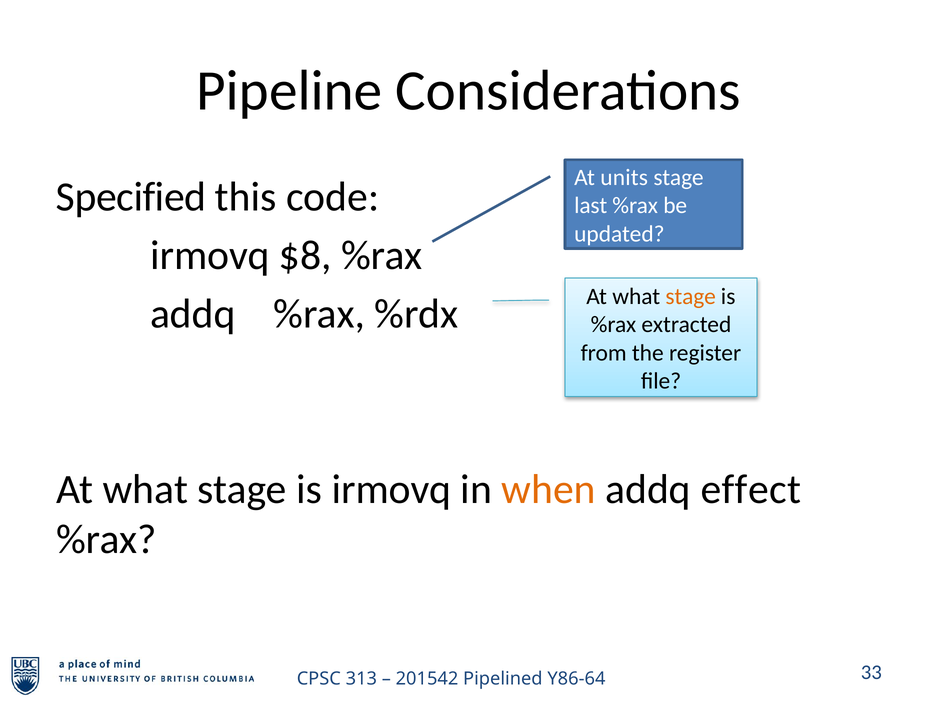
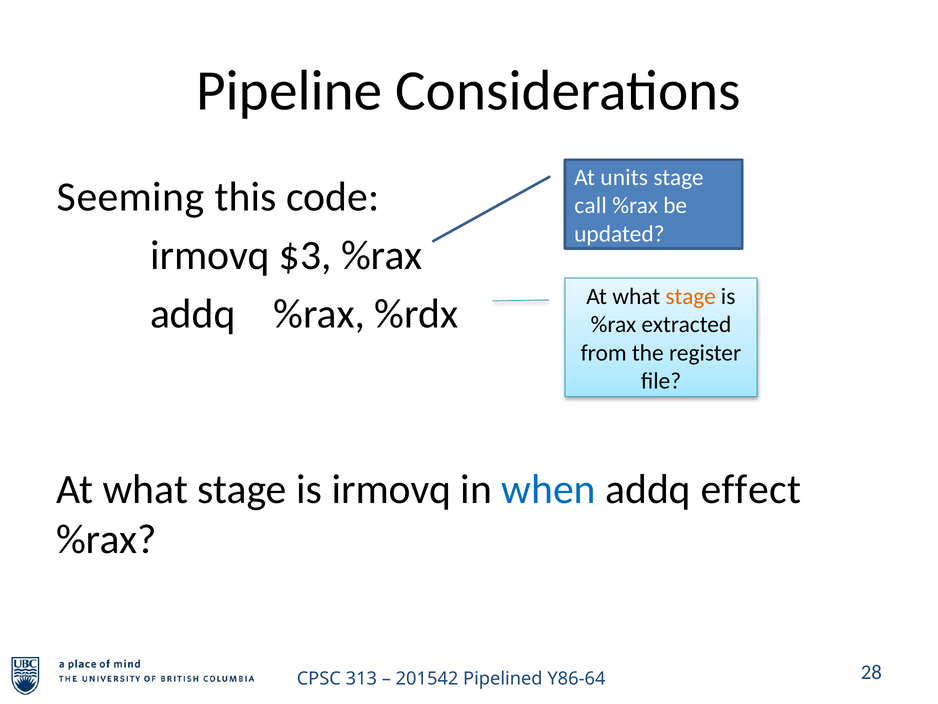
Specified: Specified -> Seeming (131, 197)
last: last -> call (591, 206)
$8: $8 -> $3 (305, 255)
when colour: orange -> blue (549, 489)
33: 33 -> 28 (871, 672)
